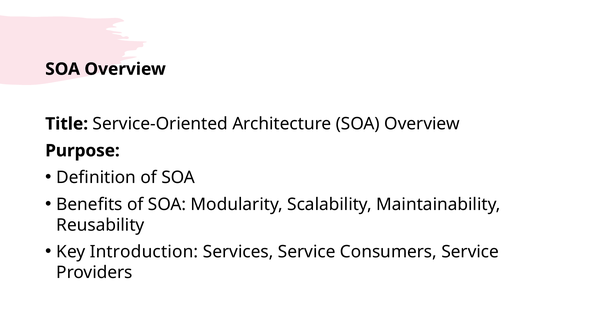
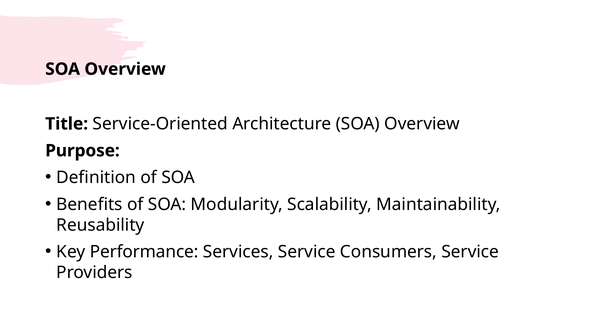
Introduction: Introduction -> Performance (144, 252)
